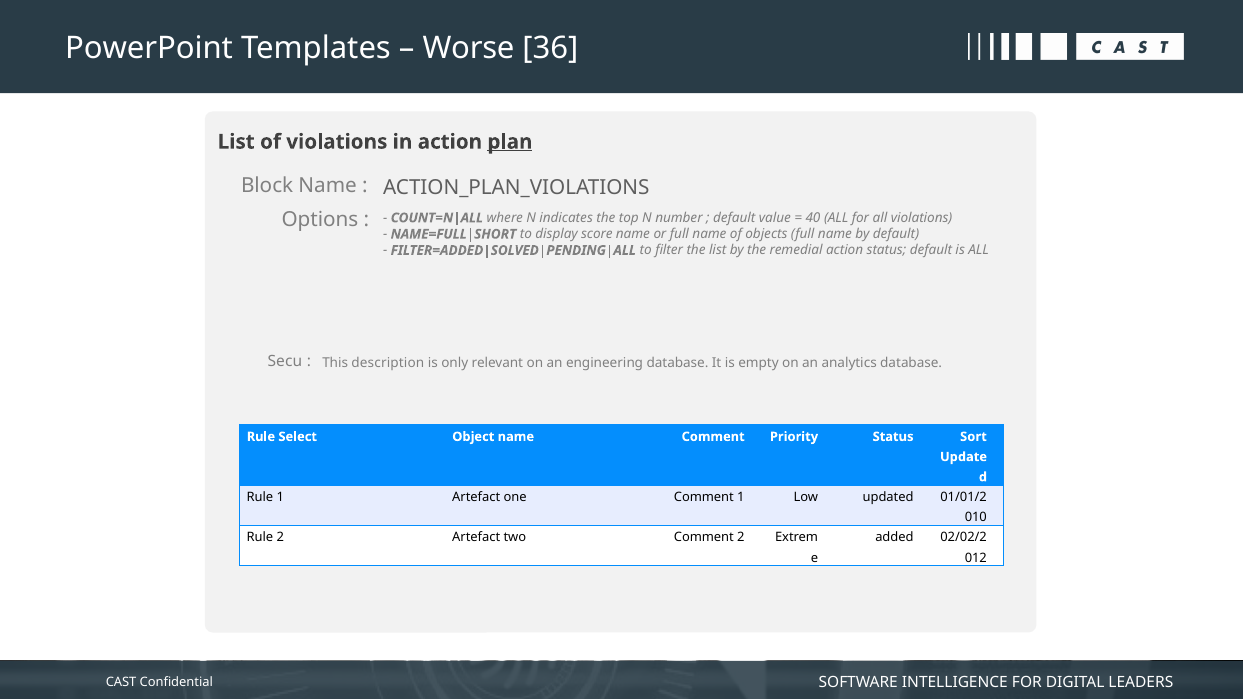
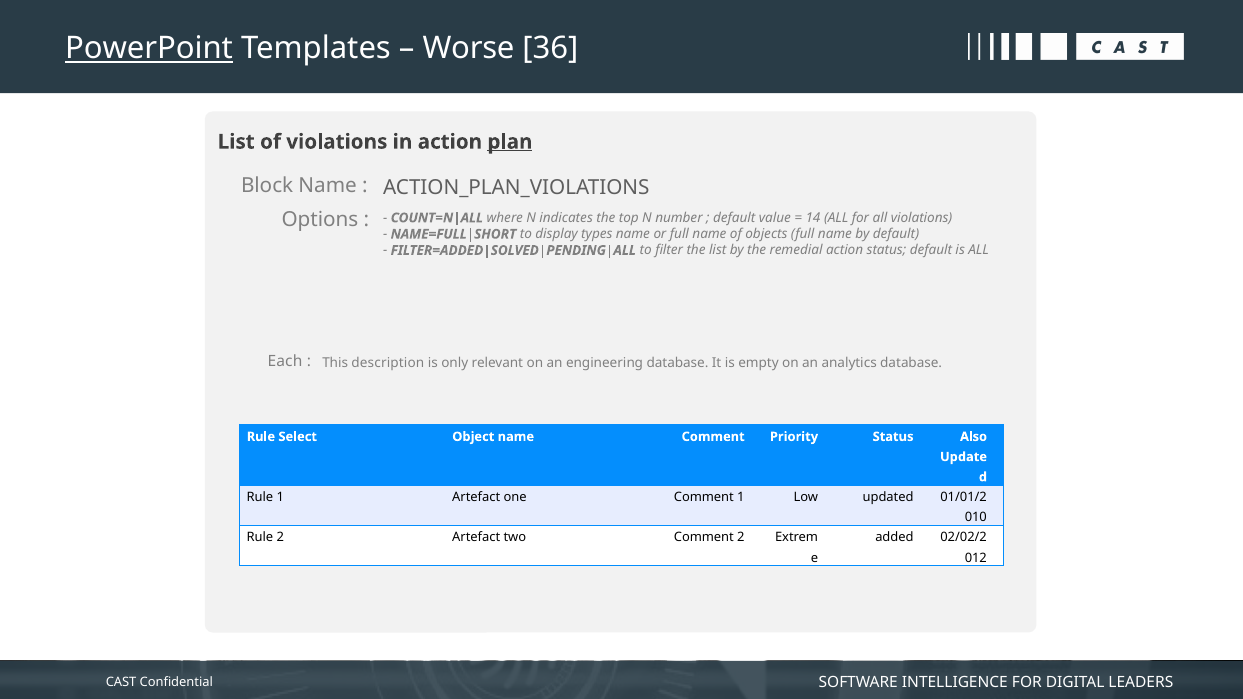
PowerPoint underline: none -> present (149, 48)
40: 40 -> 14 (813, 218)
score: score -> types (597, 234)
Secu: Secu -> Each (285, 361)
Sort: Sort -> Also (974, 437)
